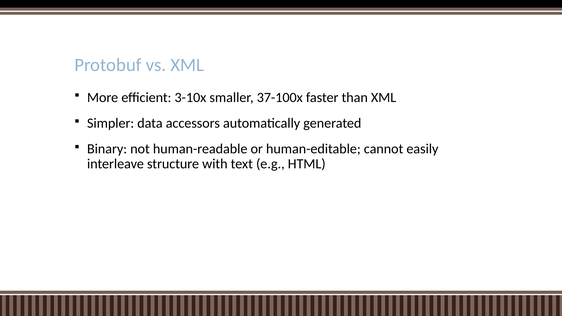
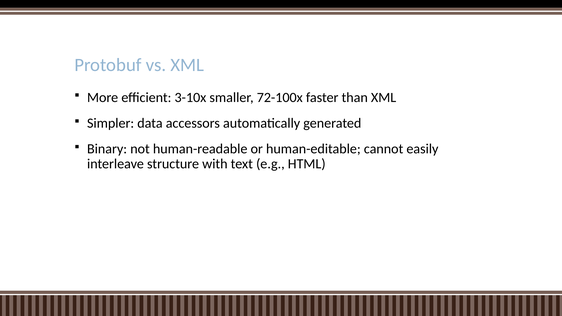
37-100x: 37-100x -> 72-100x (280, 97)
